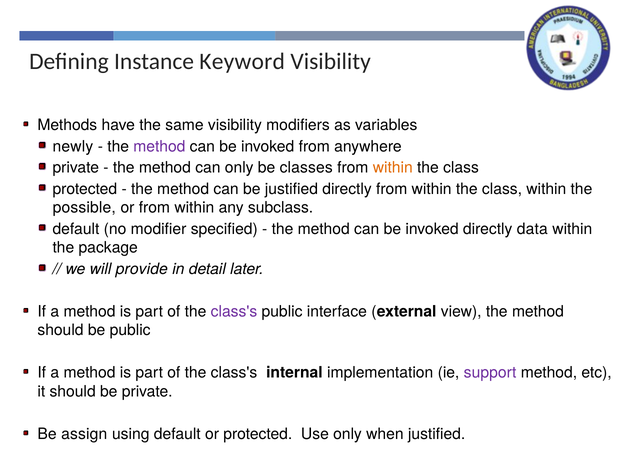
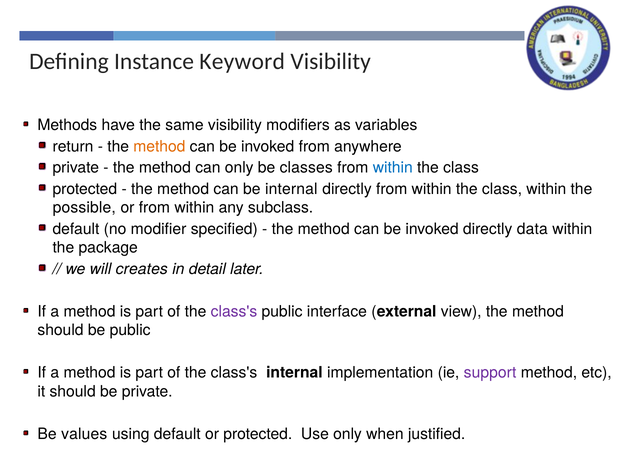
newly: newly -> return (73, 146)
method colour: purple -> orange (159, 146)
within colour: orange -> blue (393, 167)
be justified: justified -> internal (291, 189)
provide: provide -> creates (142, 269)
assign: assign -> values (84, 433)
